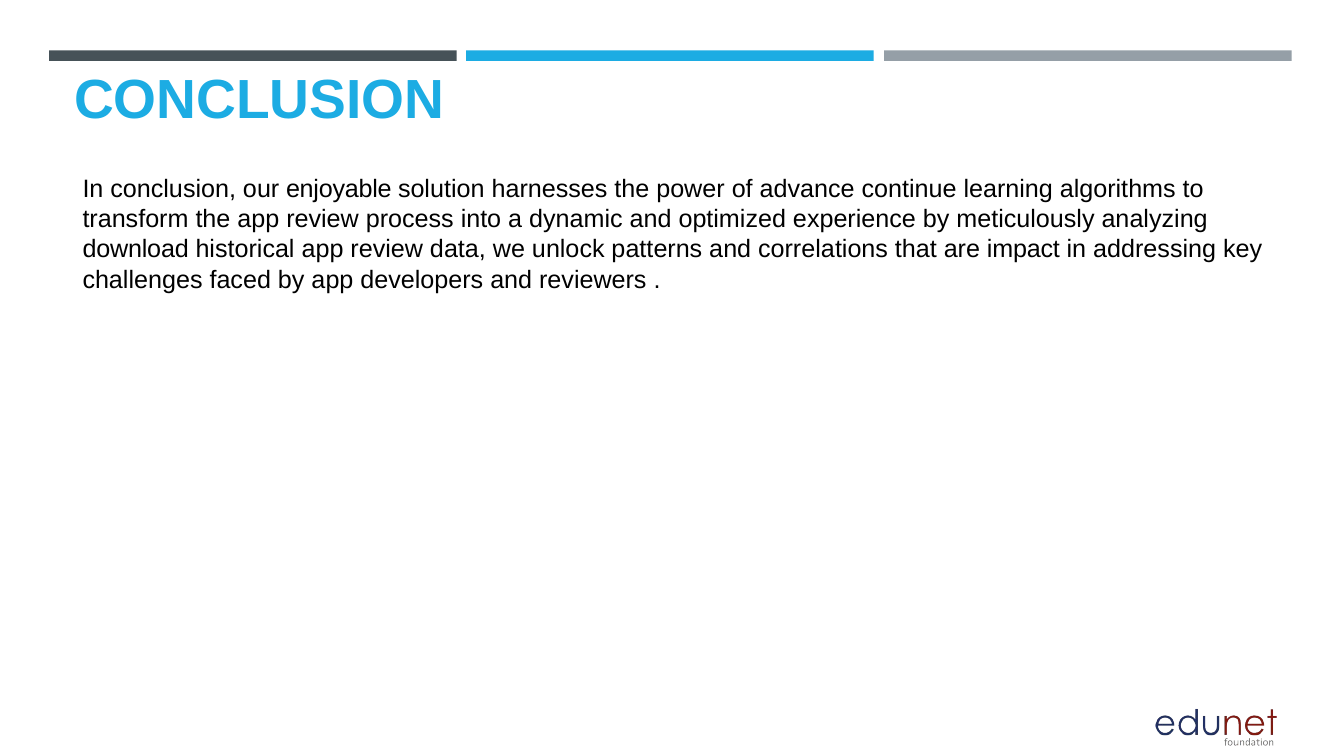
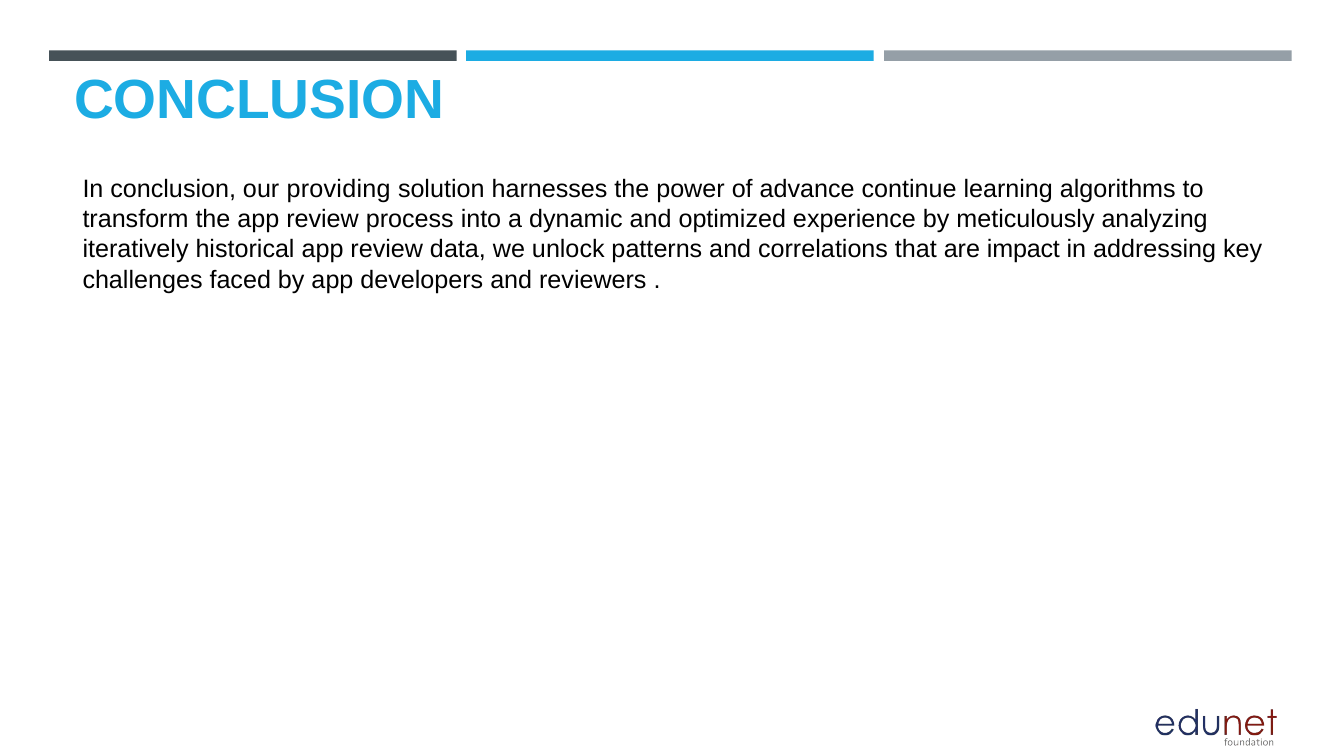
enjoyable: enjoyable -> providing (339, 189)
download: download -> iteratively (136, 250)
